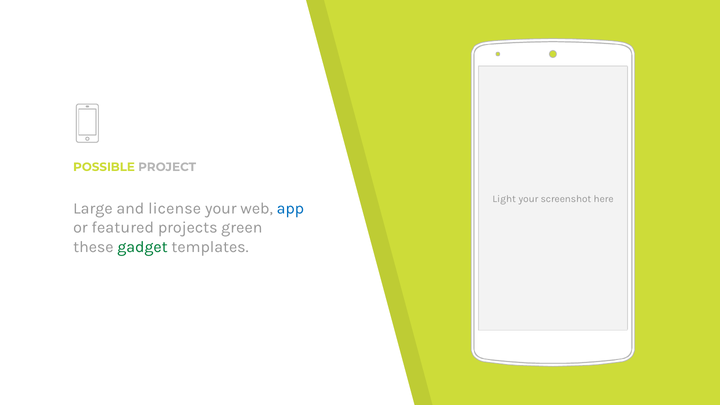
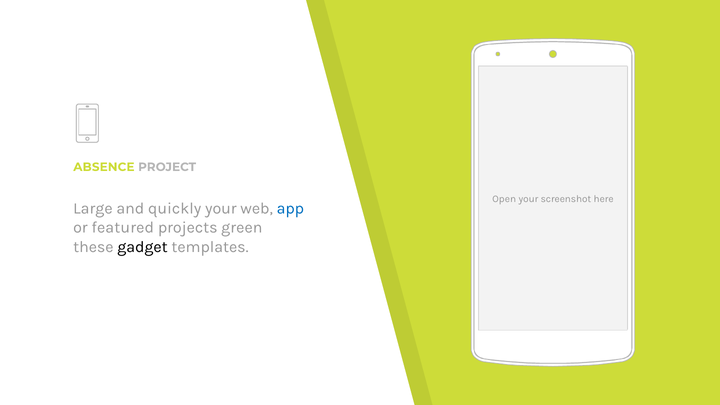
POSSIBLE: POSSIBLE -> ABSENCE (104, 167)
Light: Light -> Open (504, 199)
license: license -> quickly (175, 208)
gadget colour: green -> black (142, 247)
